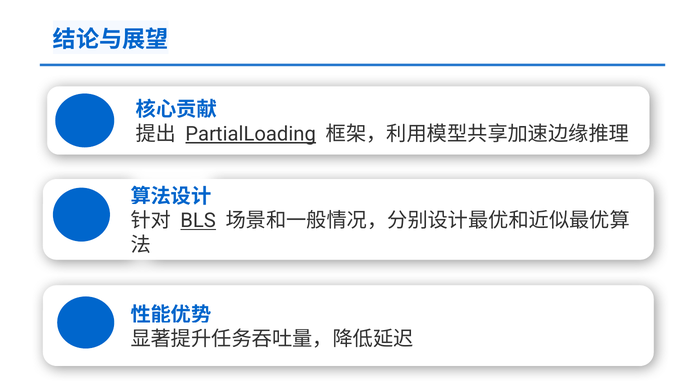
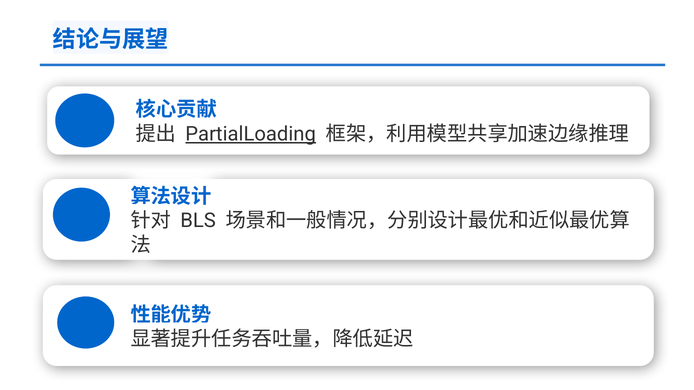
BLS underline: present -> none (198, 221)
